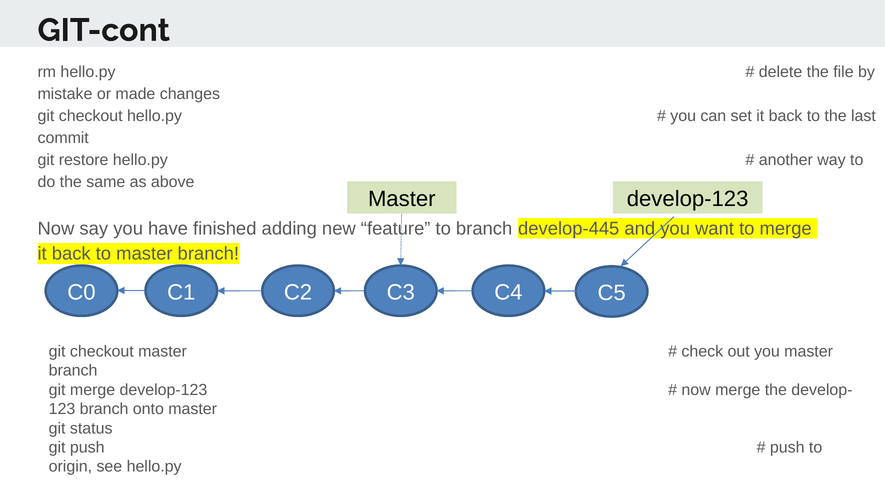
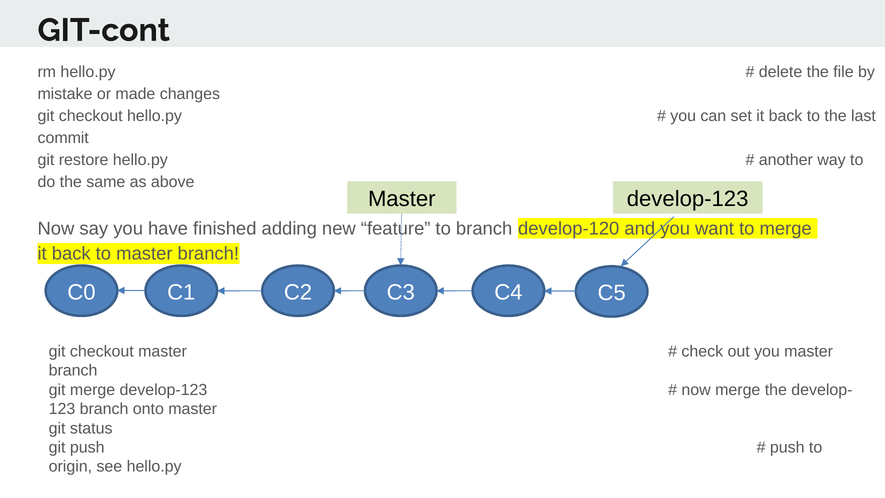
develop-445: develop-445 -> develop-120 (569, 228)
